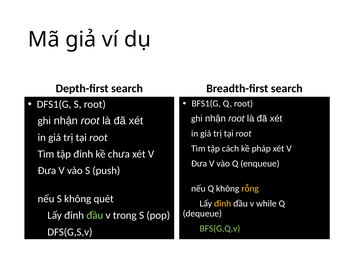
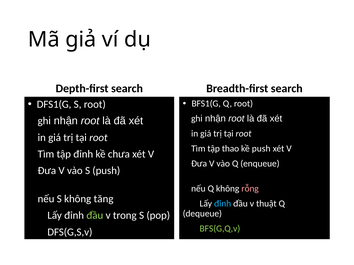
cách: cách -> thao (230, 149)
kề pháp: pháp -> push (261, 149)
rỗng colour: yellow -> pink (250, 189)
quét: quét -> tăng (104, 199)
đỉnh colour: yellow -> light blue (223, 204)
while: while -> thuật (266, 204)
